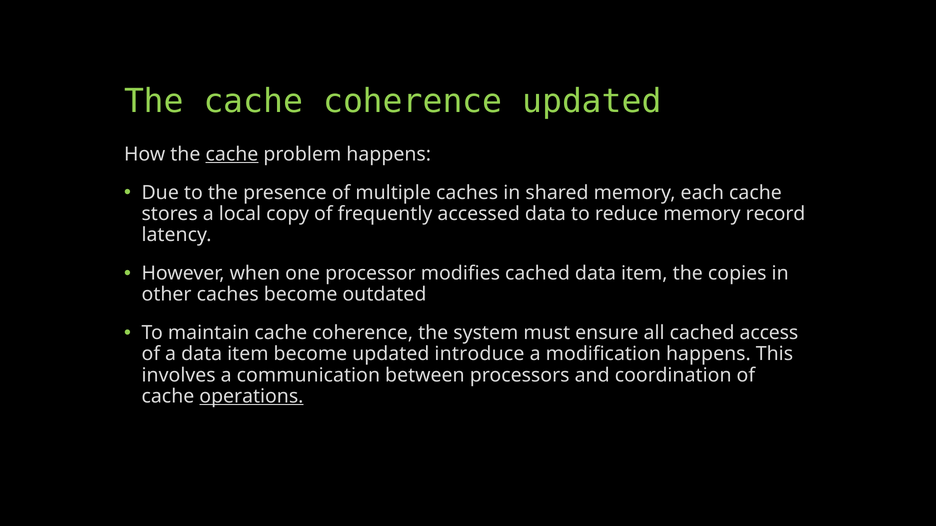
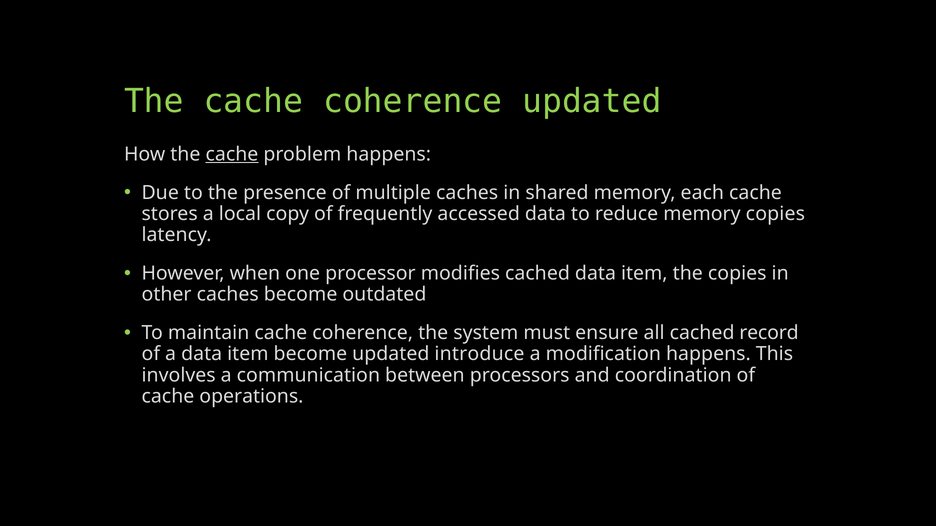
memory record: record -> copies (775, 214)
access: access -> record (769, 333)
operations underline: present -> none (251, 397)
